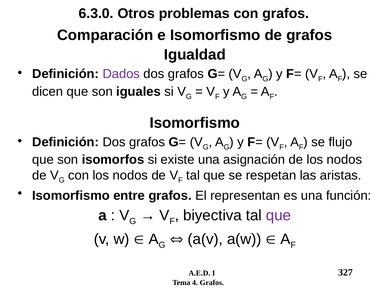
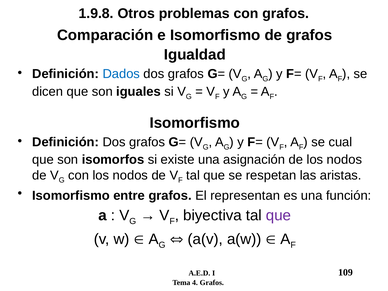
6.3.0: 6.3.0 -> 1.9.8 (96, 14)
Dados colour: purple -> blue (121, 74)
flujo: flujo -> cual (340, 142)
327: 327 -> 109 (345, 272)
